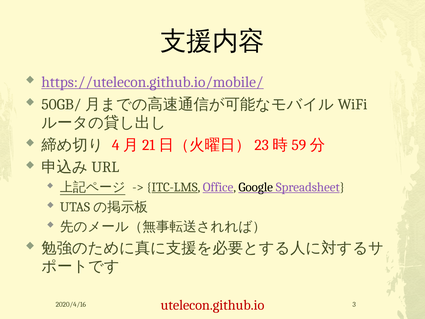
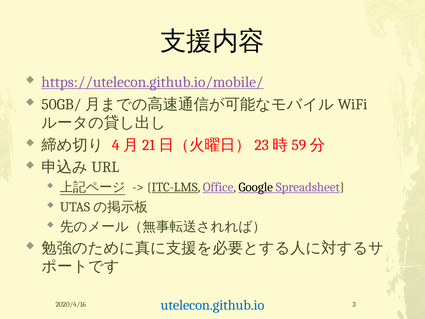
utelecon.github.io colour: red -> blue (212, 305)
